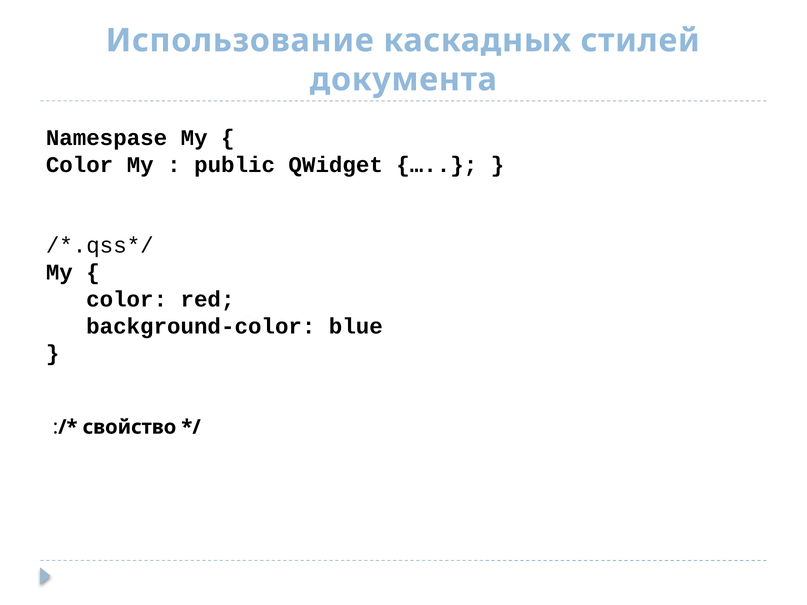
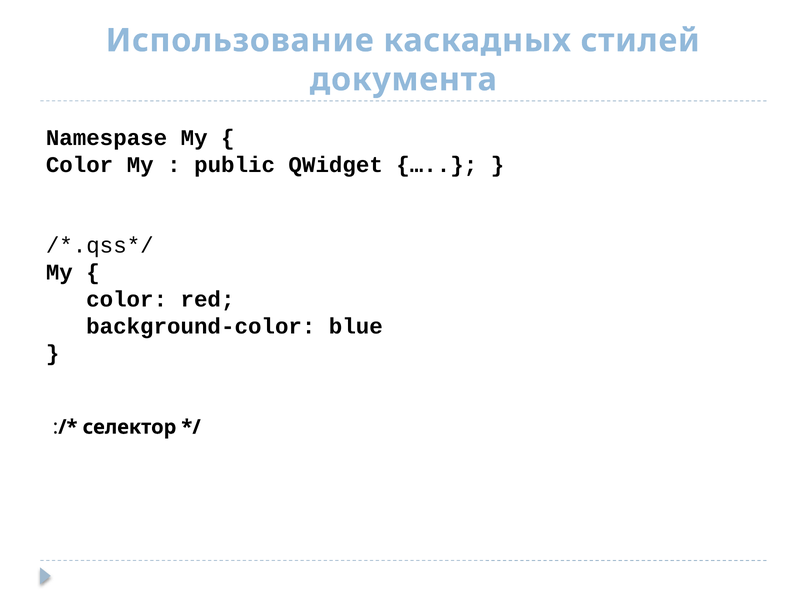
свойство: свойство -> селектор (129, 427)
